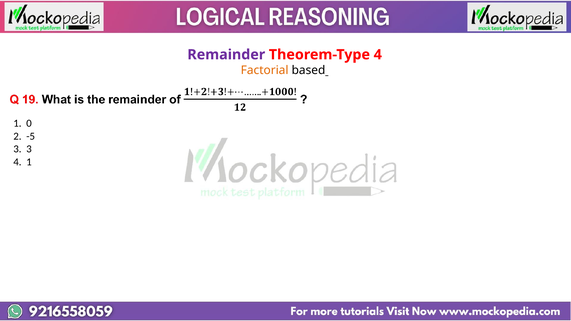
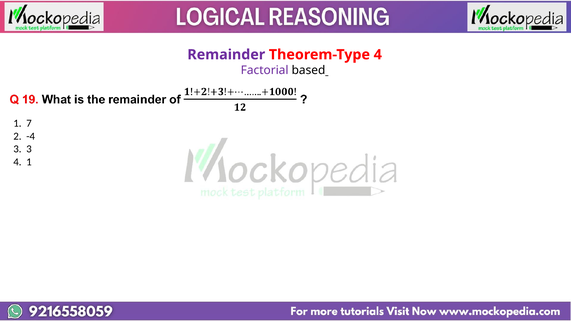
Factorial colour: orange -> purple (265, 70)
0: 0 -> 7 (29, 123)
-5: -5 -> -4 (31, 136)
